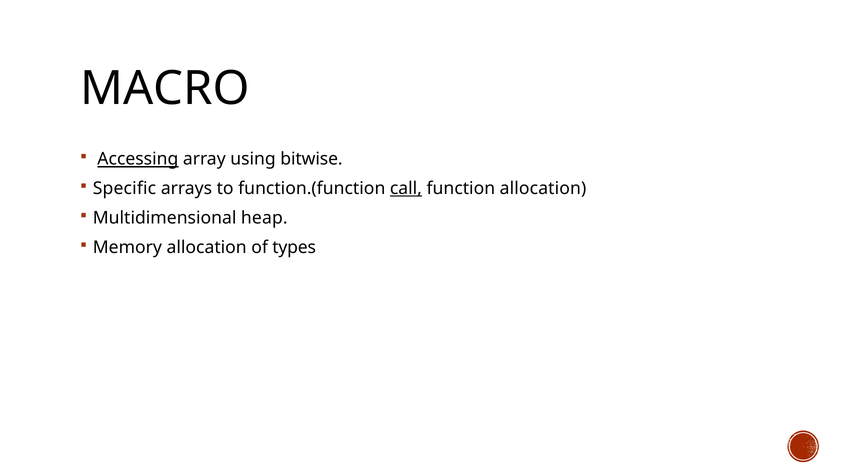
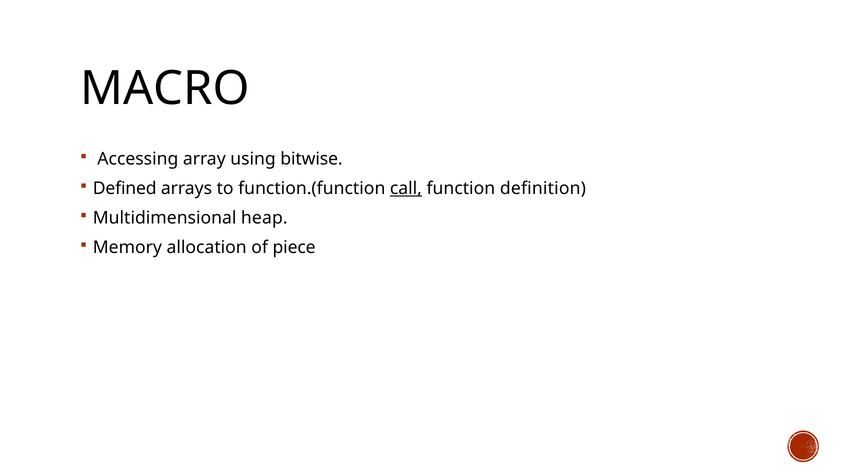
Accessing underline: present -> none (138, 159)
Specific: Specific -> Defined (125, 189)
function allocation: allocation -> definition (543, 189)
types: types -> piece (294, 247)
